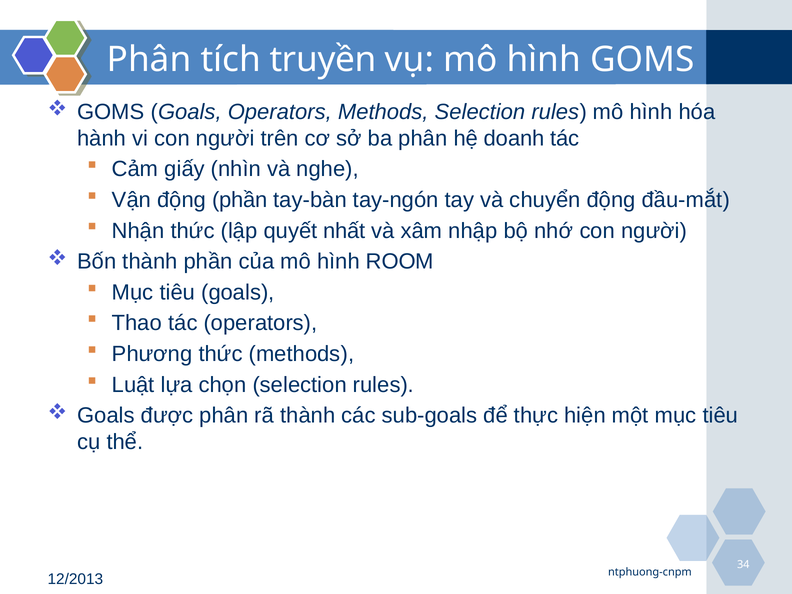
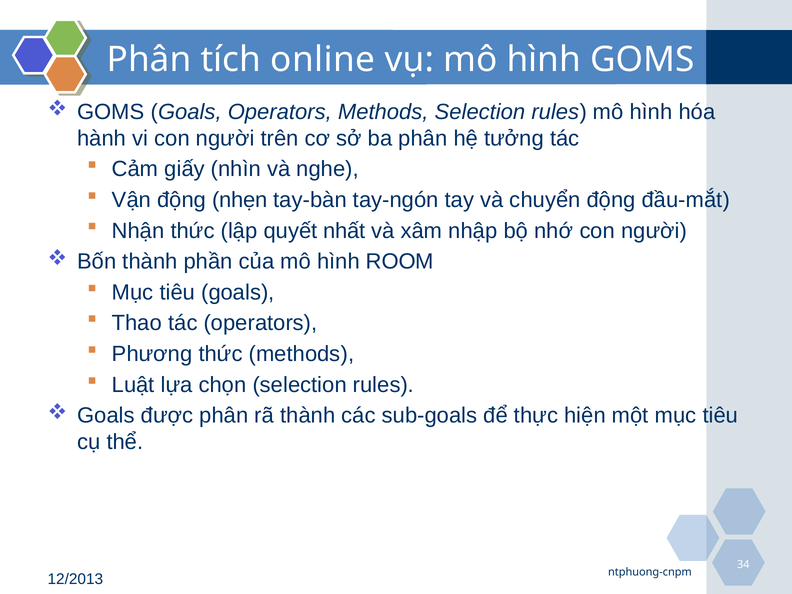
truyền: truyền -> online (323, 60)
doanh: doanh -> tưởng (514, 138)
động phần: phần -> nhẹn (240, 200)
